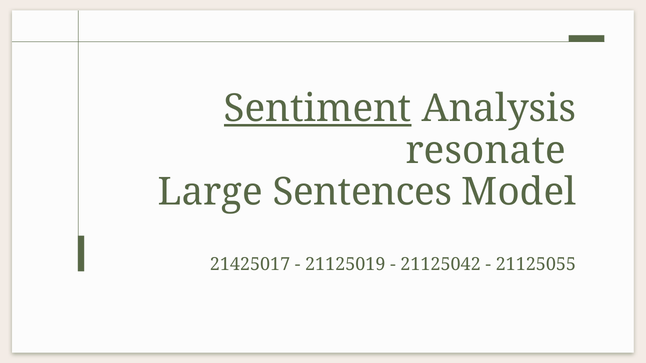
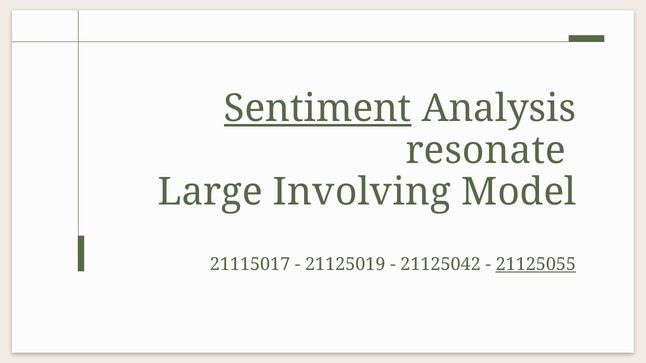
Sentences: Sentences -> Involving (362, 192)
21425017: 21425017 -> 21115017 (250, 264)
21125055 underline: none -> present (536, 264)
